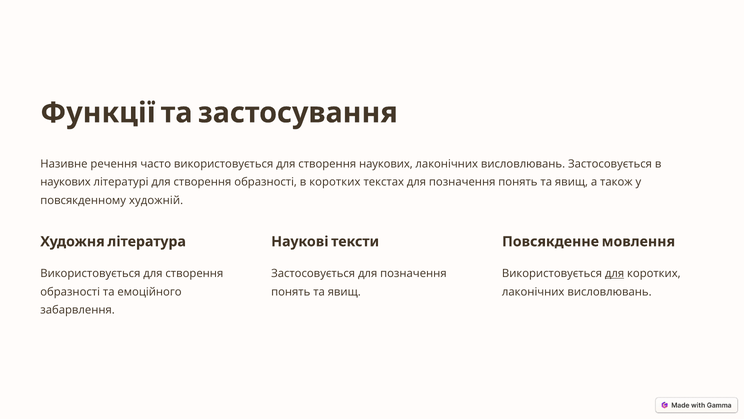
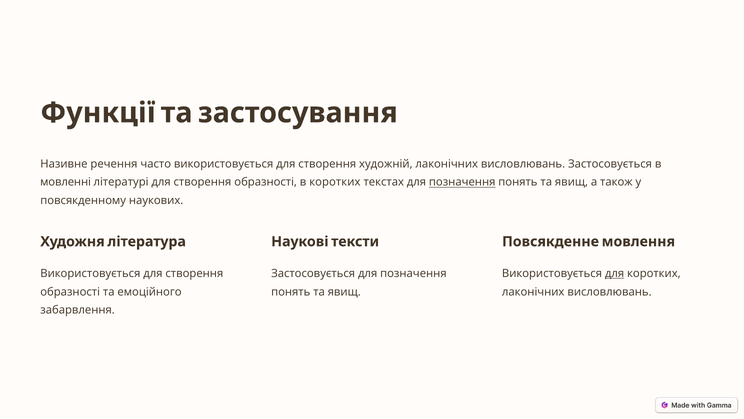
створення наукових: наукових -> художній (386, 164)
наукових: наукових -> мовленні (66, 182)
позначення underline: none -> present (462, 182)
художній: художній -> наукових (156, 200)
